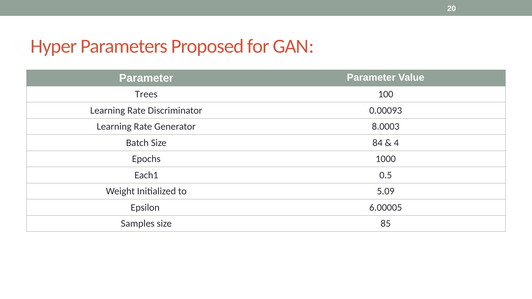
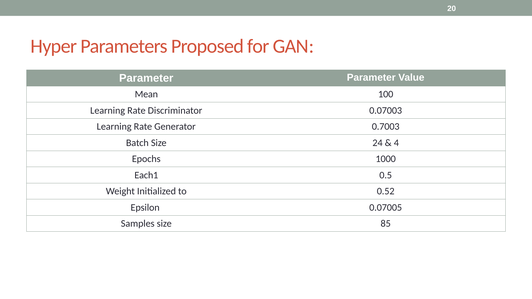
Trees: Trees -> Mean (146, 94)
0.00093: 0.00093 -> 0.07003 (386, 111)
8.0003: 8.0003 -> 0.7003 (386, 127)
84: 84 -> 24 (378, 143)
5.09: 5.09 -> 0.52 (386, 191)
6.00005: 6.00005 -> 0.07005 (386, 208)
